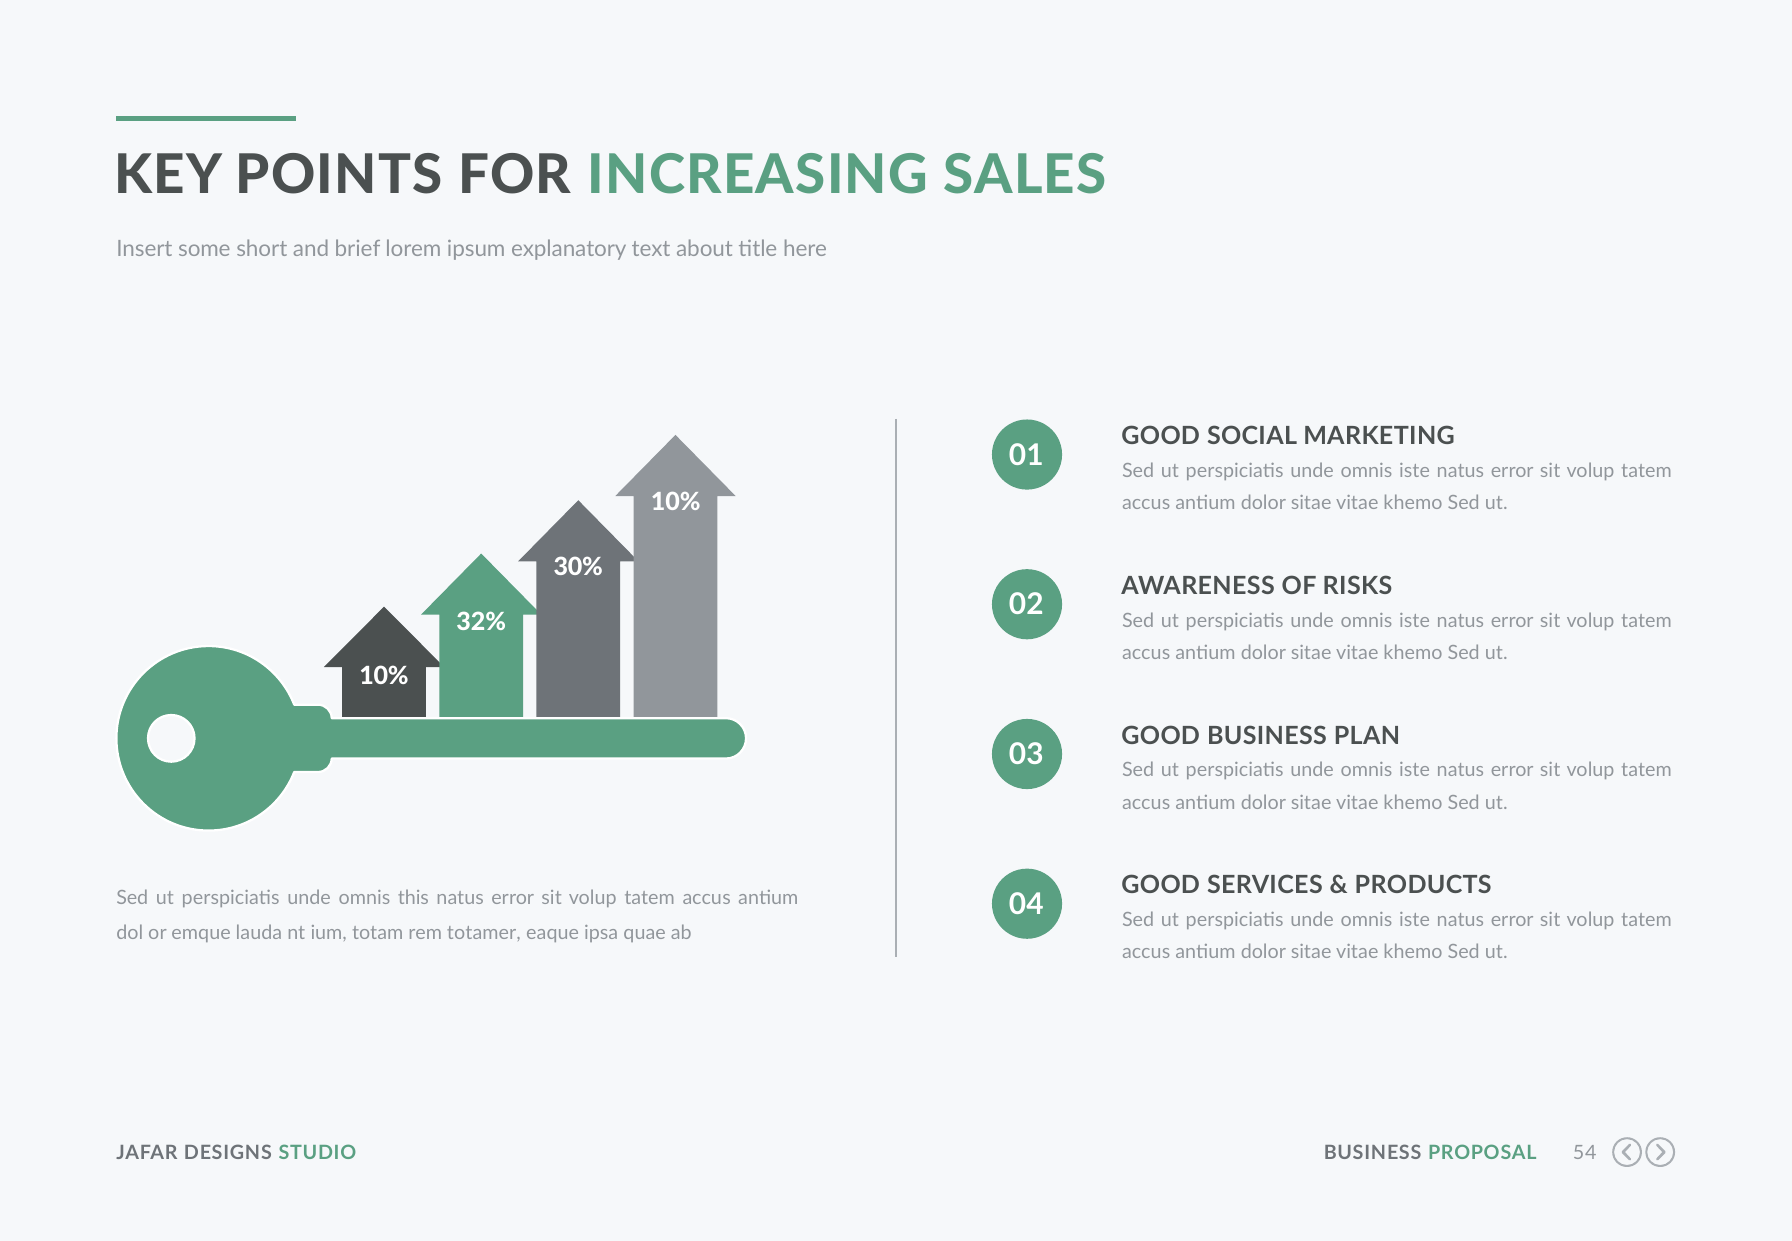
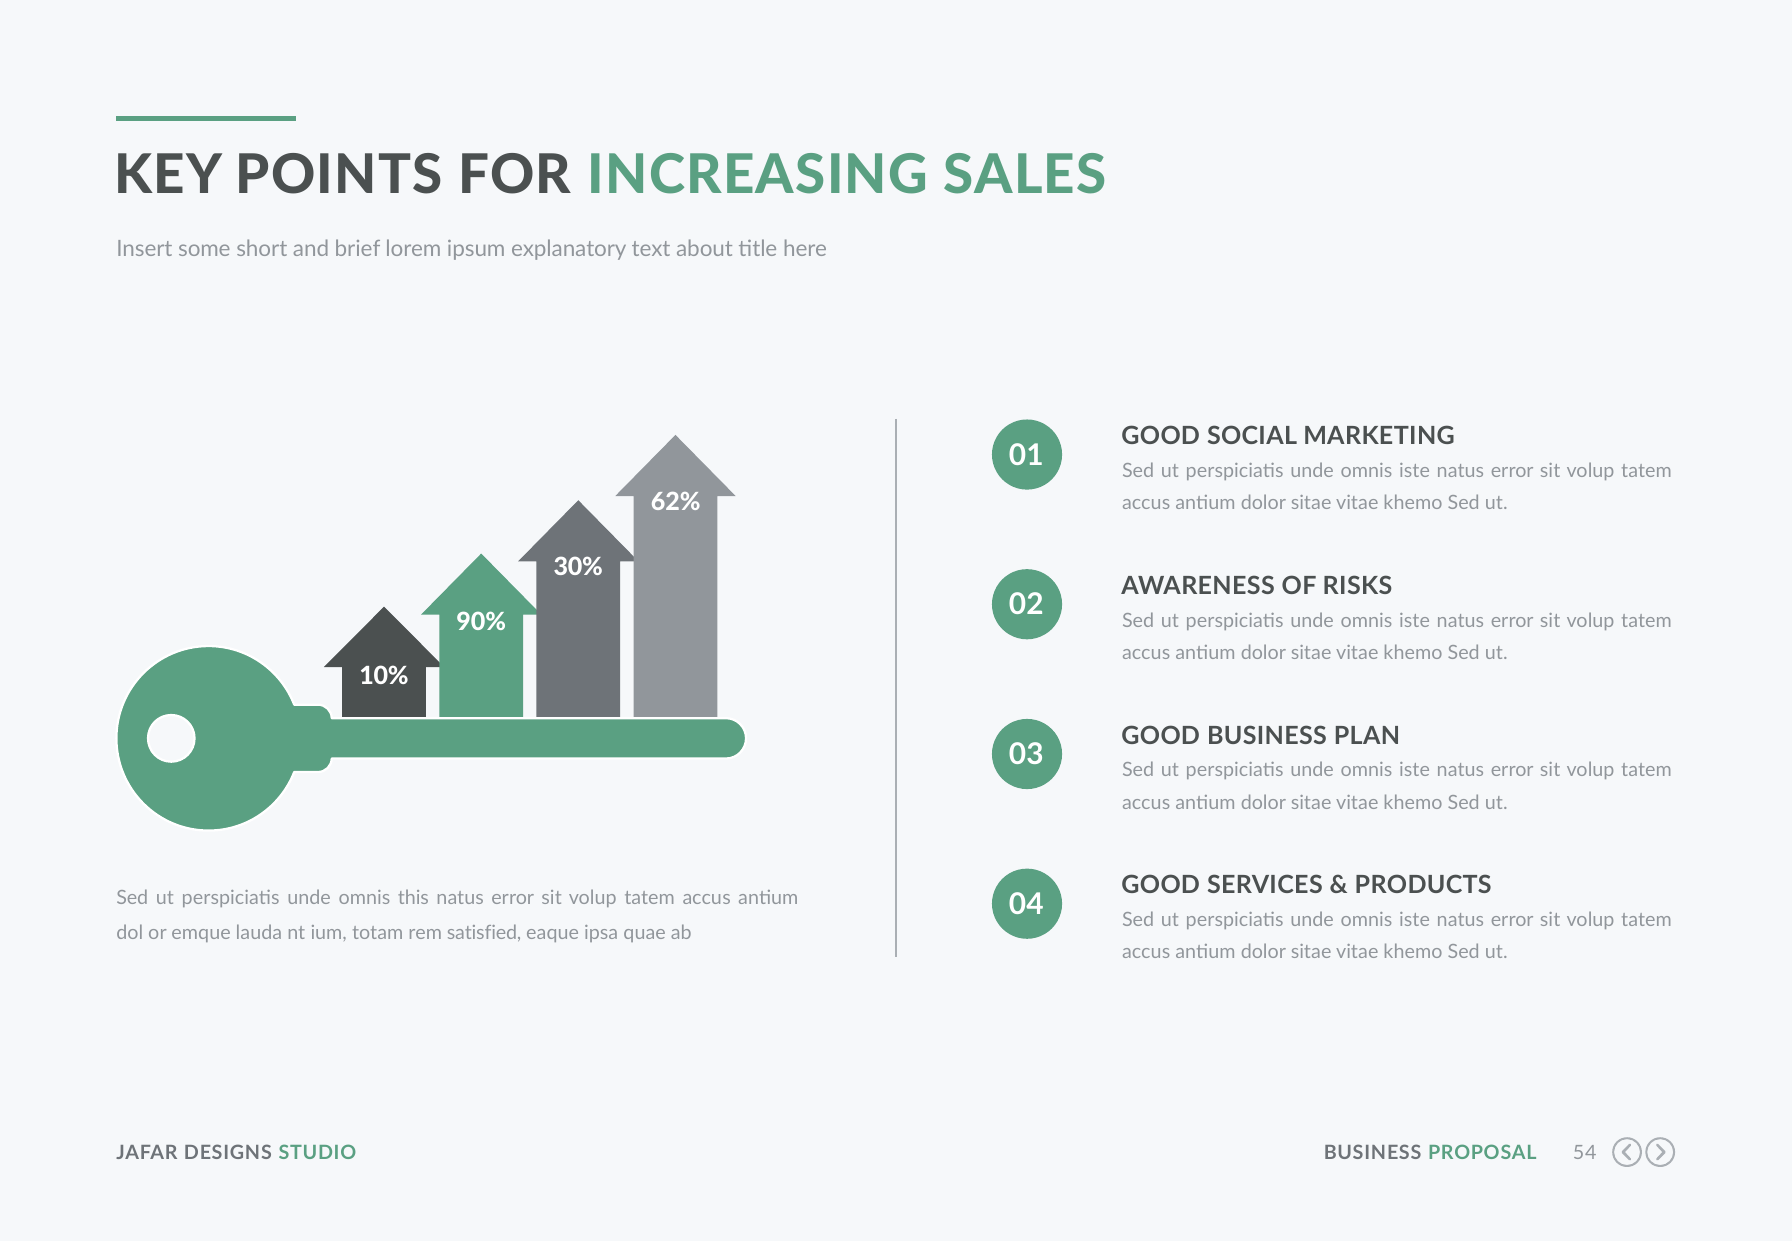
10%: 10% -> 62% (676, 502)
32%: 32% -> 90% (481, 622)
totamer: totamer -> satisfied (484, 933)
